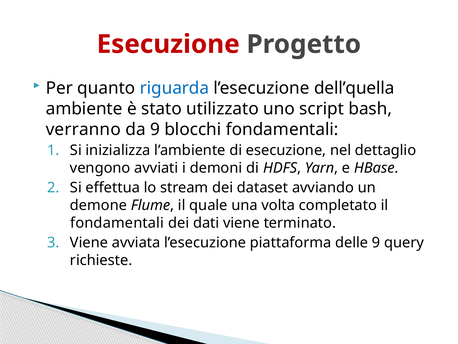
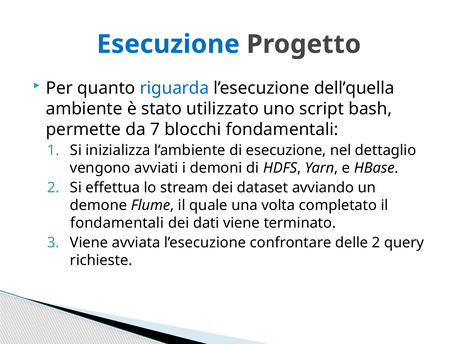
Esecuzione colour: red -> blue (168, 44)
verranno: verranno -> permette (83, 129)
da 9: 9 -> 7 (155, 129)
piattaforma: piattaforma -> confrontare (291, 242)
delle 9: 9 -> 2 (376, 242)
